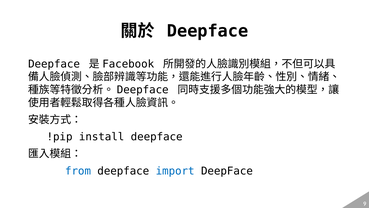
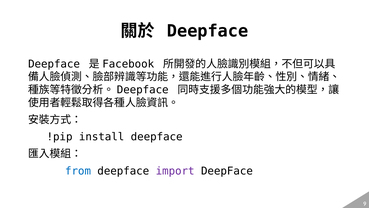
import colour: blue -> purple (175, 171)
